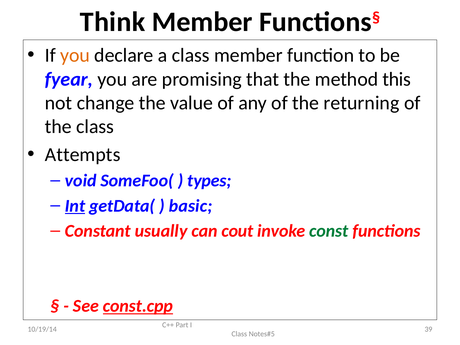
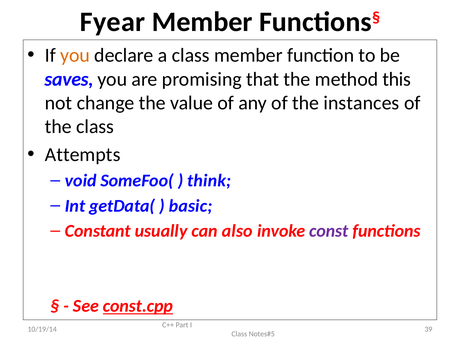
Think: Think -> Fyear (113, 22)
fyear: fyear -> saves (69, 79)
returning: returning -> instances (361, 103)
types: types -> think (209, 181)
Int underline: present -> none (75, 206)
cout: cout -> also (237, 231)
const colour: green -> purple (329, 231)
